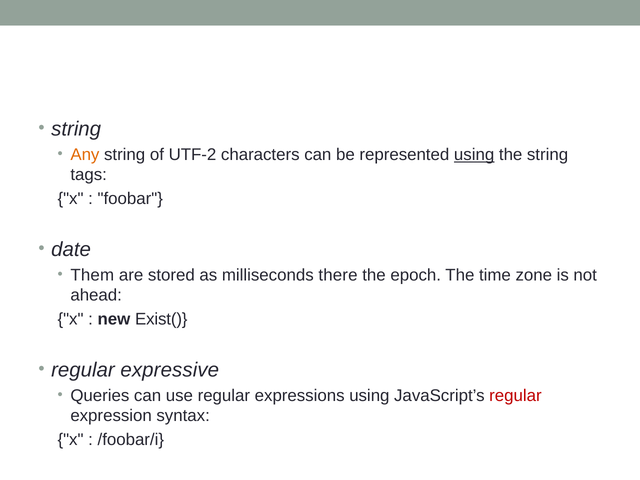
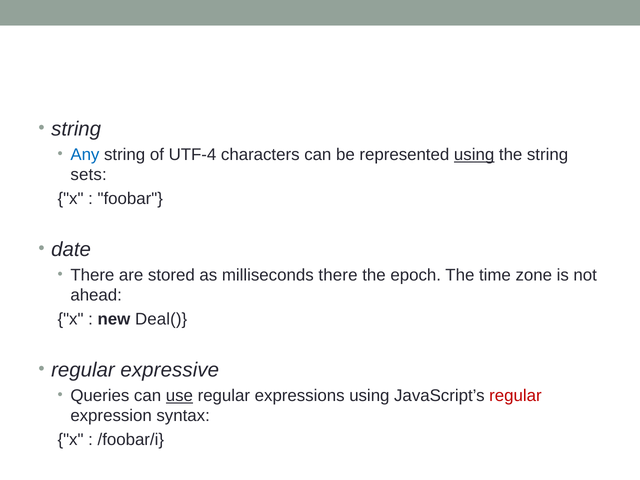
Any colour: orange -> blue (85, 155)
UTF-2: UTF-2 -> UTF-4 (192, 155)
tags: tags -> sets (89, 175)
Them: Them -> There (92, 275)
Exist(: Exist( -> Deal( (161, 319)
use underline: none -> present (179, 396)
